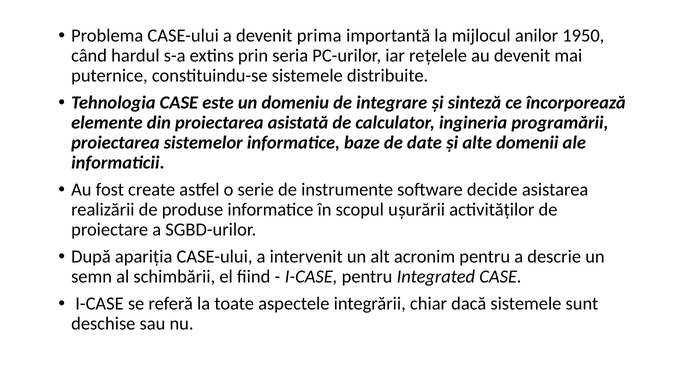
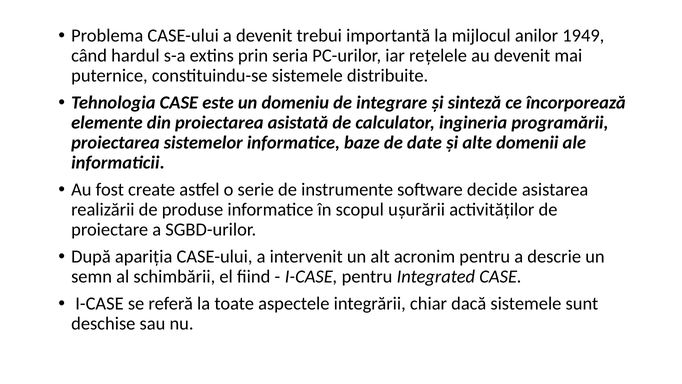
prima: prima -> trebui (319, 36)
1950: 1950 -> 1949 (583, 36)
